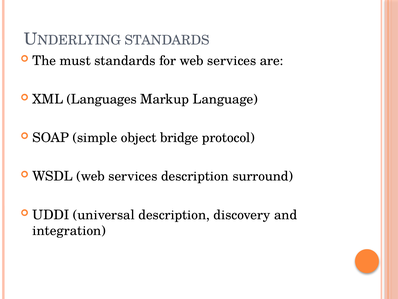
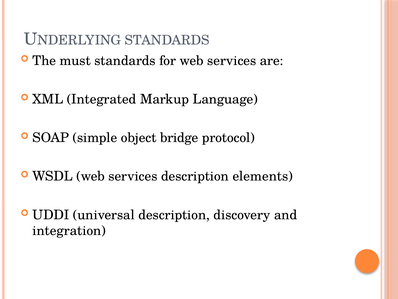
Languages: Languages -> Integrated (102, 99)
surround: surround -> elements (263, 176)
